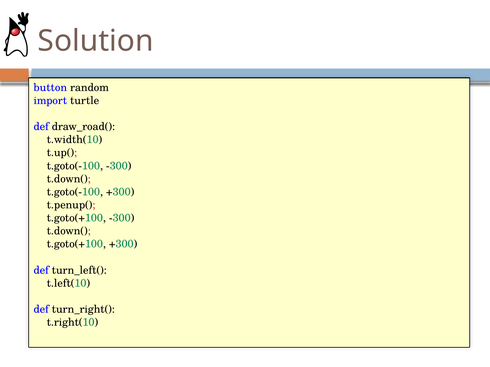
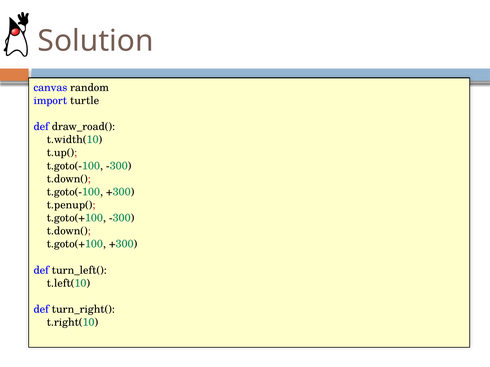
button: button -> canvas (50, 88)
